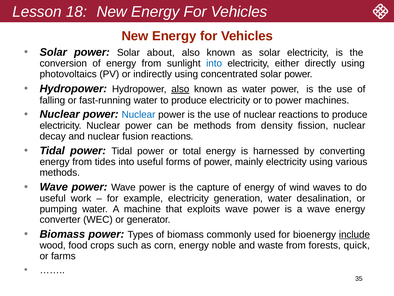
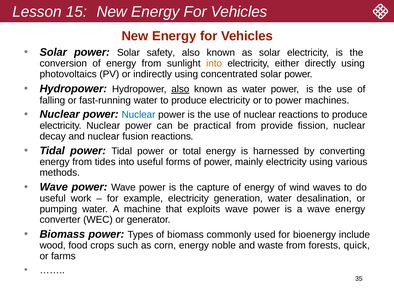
18: 18 -> 15 (76, 12)
about: about -> safety (161, 52)
into colour: blue -> orange (214, 63)
be methods: methods -> practical (212, 125)
density: density -> provide (277, 125)
include underline: present -> none (354, 234)
